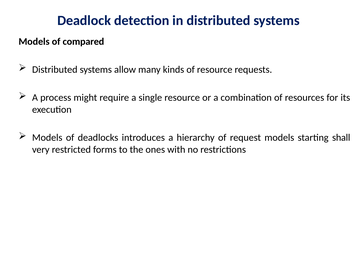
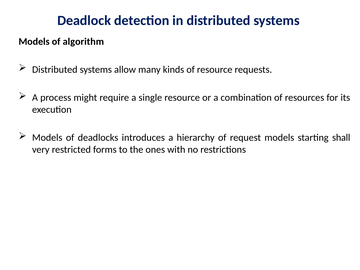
compared: compared -> algorithm (83, 42)
